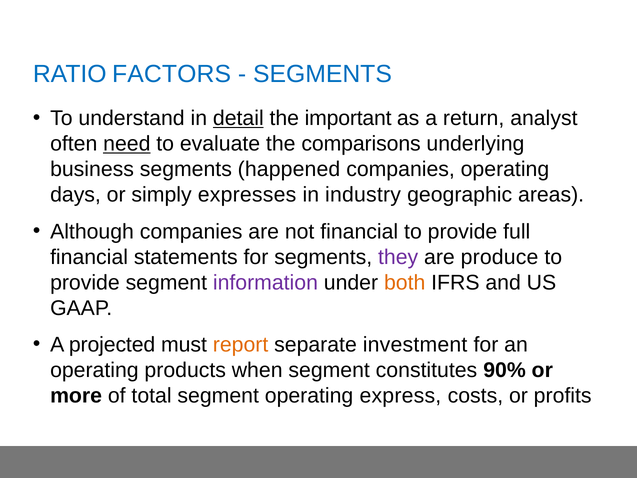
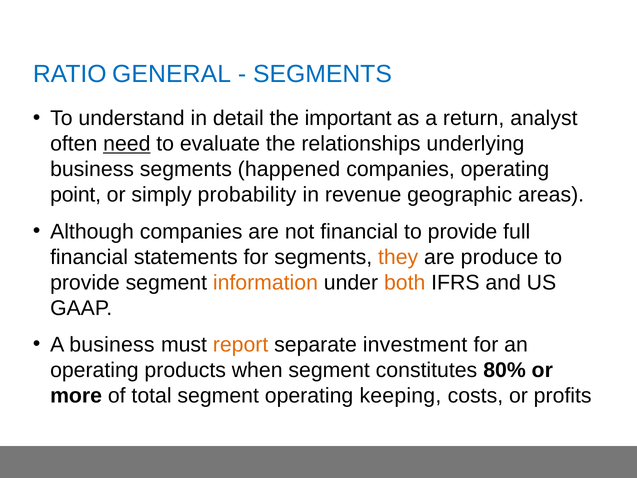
FACTORS: FACTORS -> GENERAL (172, 74)
detail underline: present -> none (238, 118)
comparisons: comparisons -> relationships (361, 144)
days: days -> point (76, 195)
expresses: expresses -> probability (247, 195)
industry: industry -> revenue (363, 195)
they colour: purple -> orange (398, 257)
information colour: purple -> orange (265, 282)
A projected: projected -> business (112, 345)
90%: 90% -> 80% (505, 370)
express: express -> keeping (400, 396)
